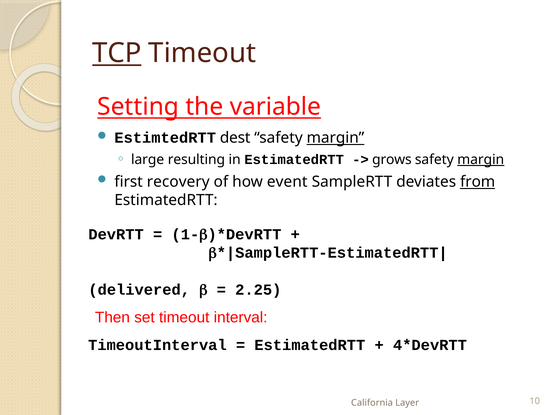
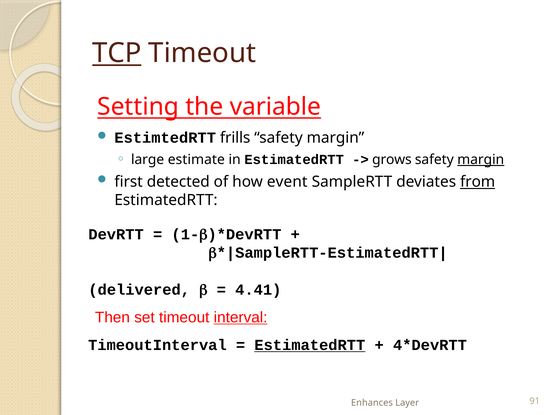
dest: dest -> frills (235, 138)
margin underline: present -> none (335, 138)
resulting: resulting -> estimate (196, 159)
recovery: recovery -> detected (178, 182)
2.25: 2.25 -> 4.41 (258, 290)
interval underline: none -> present (241, 317)
EstimatedRTT underline: none -> present (310, 345)
California: California -> Enhances (372, 403)
10: 10 -> 91 (535, 401)
